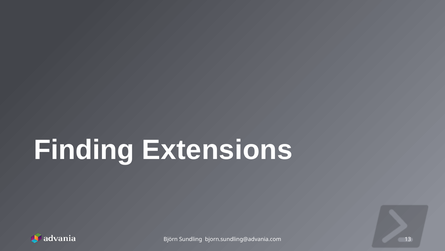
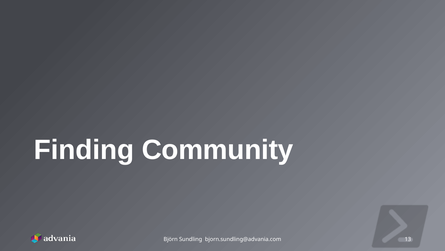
Extensions: Extensions -> Community (217, 150)
